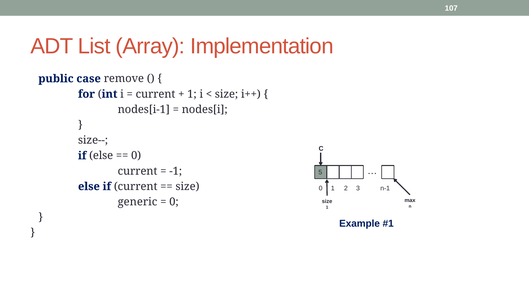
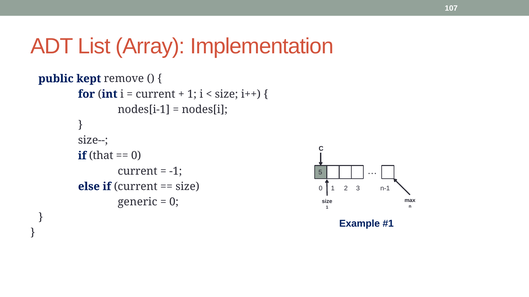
case: case -> kept (89, 79)
if else: else -> that (101, 156)
